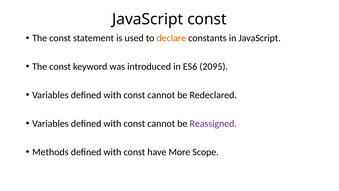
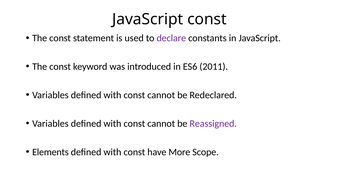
declare colour: orange -> purple (171, 38)
2095: 2095 -> 2011 (214, 67)
Methods: Methods -> Elements (50, 152)
